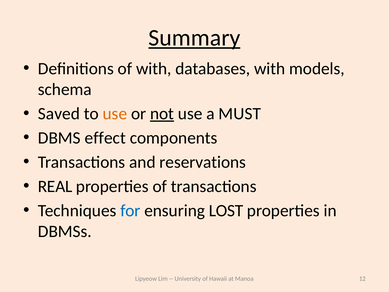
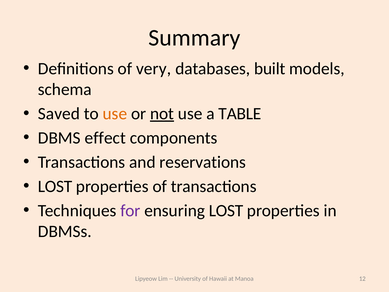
Summary underline: present -> none (194, 38)
of with: with -> very (154, 69)
databases with: with -> built (270, 69)
MUST: MUST -> TABLE (240, 114)
REAL: REAL -> LOST (55, 186)
for colour: blue -> purple (130, 210)
